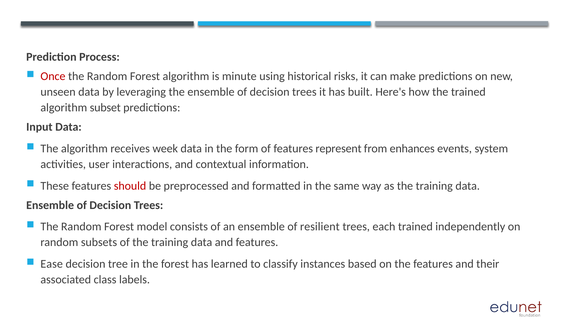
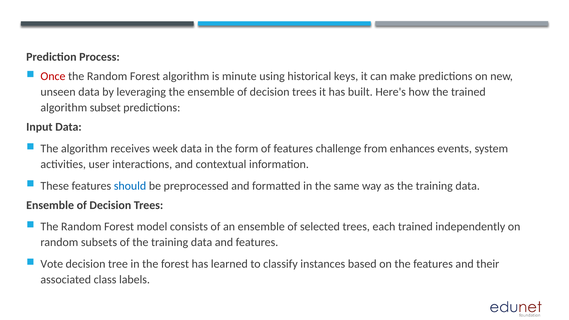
risks: risks -> keys (346, 76)
represent: represent -> challenge (338, 149)
should colour: red -> blue (130, 186)
resilient: resilient -> selected (320, 227)
Ease: Ease -> Vote (52, 264)
